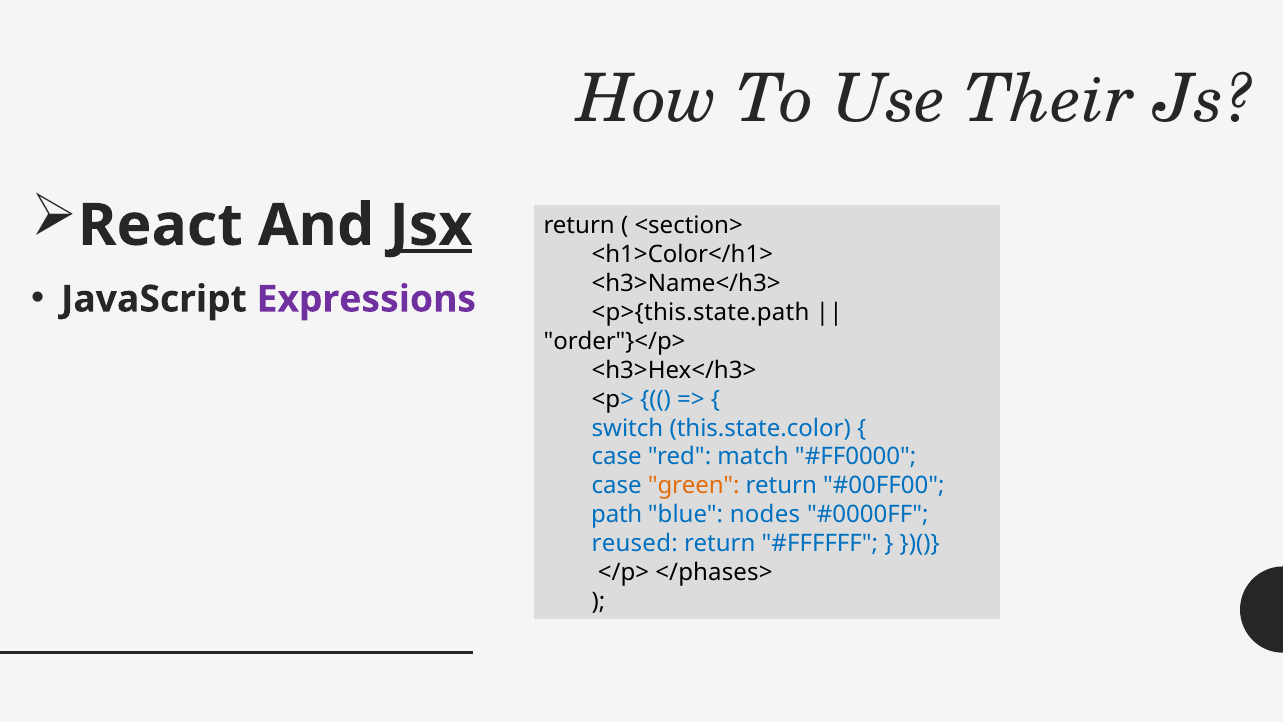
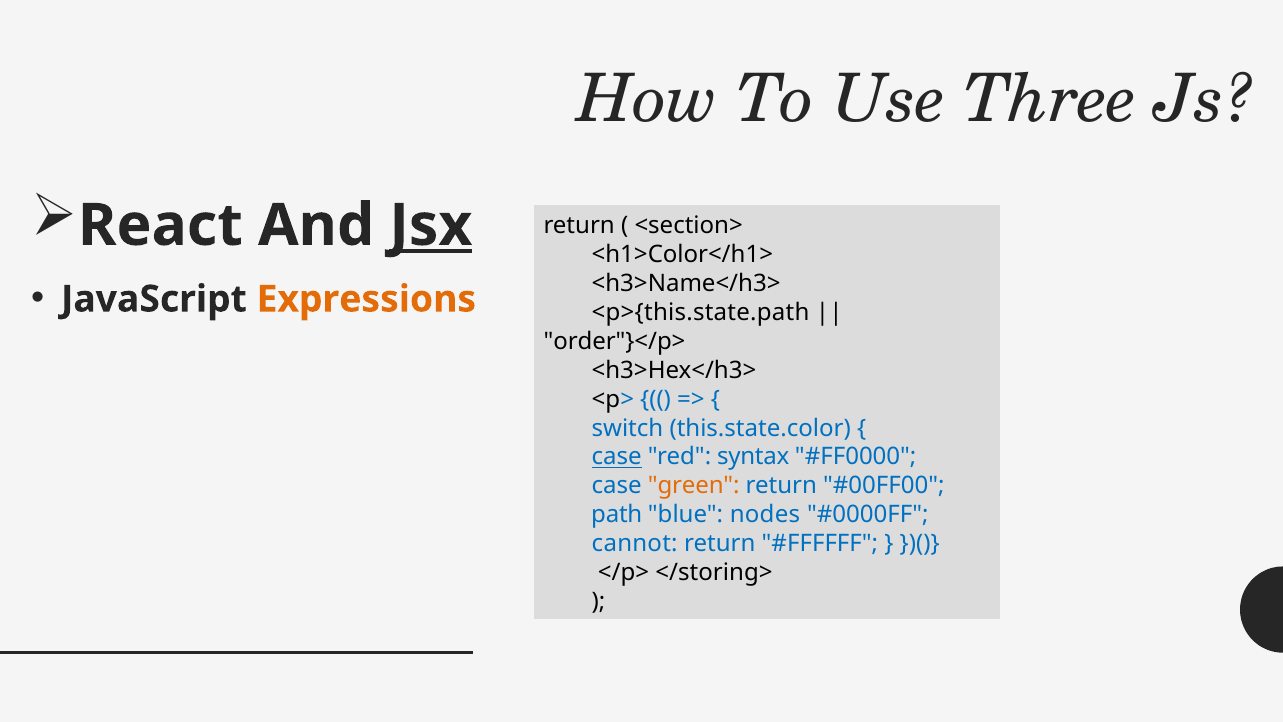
Their: Their -> Three (1050, 99)
Expressions colour: purple -> orange (366, 299)
case underline: none -> present (617, 457)
match: match -> syntax (753, 457)
reused: reused -> cannot (635, 543)
</phases>: </phases> -> </storing> (714, 572)
